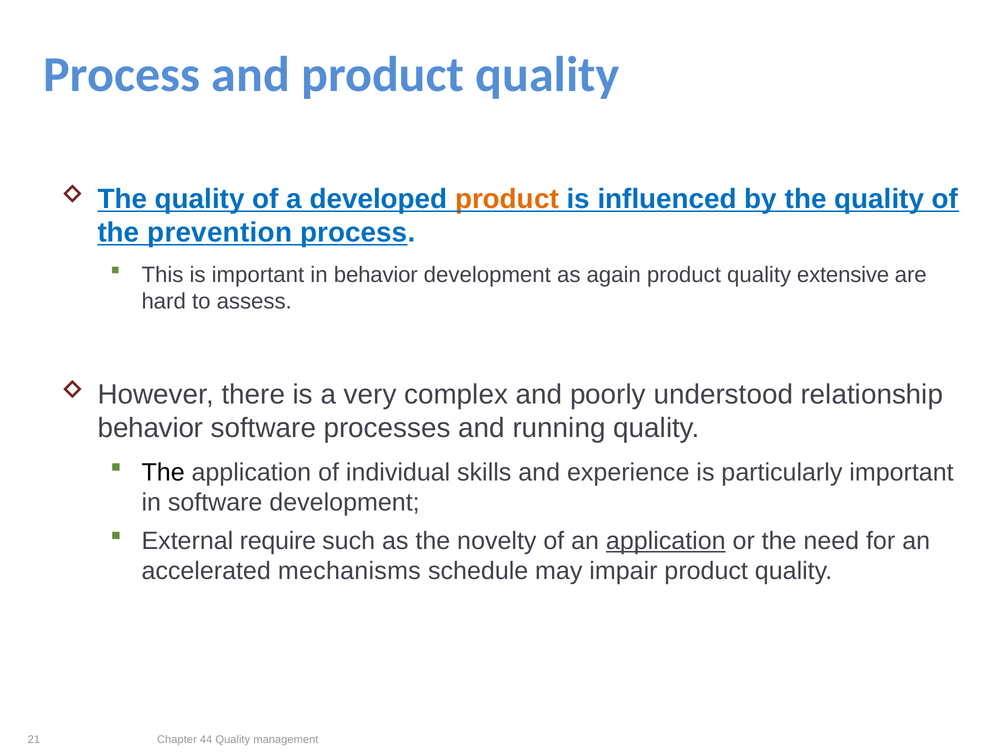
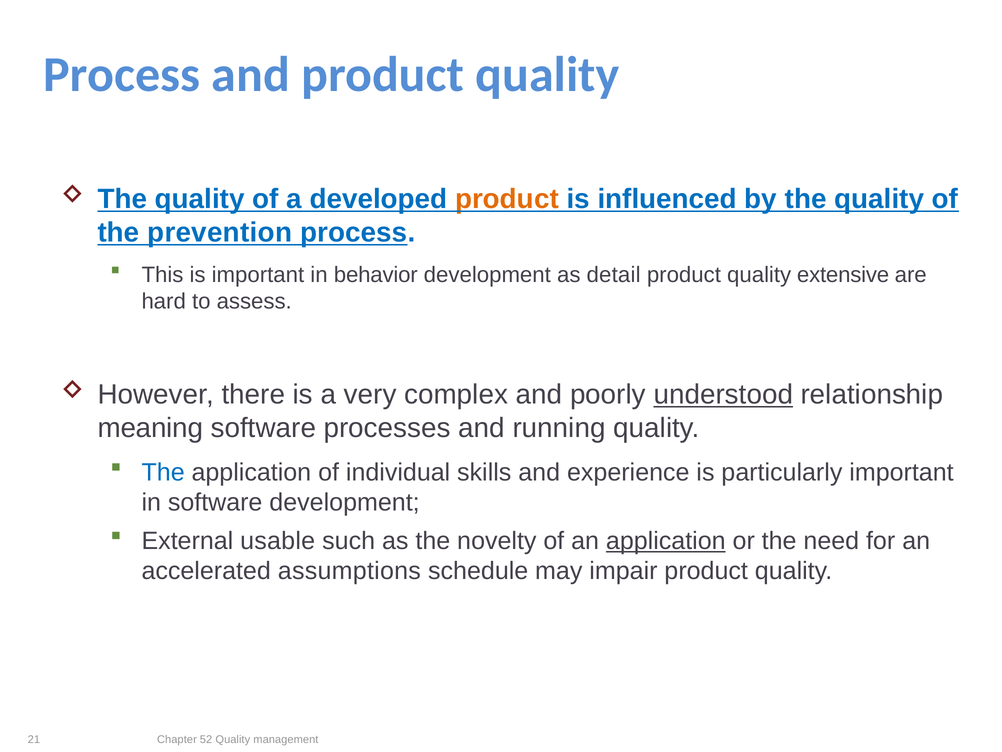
again: again -> detail (614, 275)
understood underline: none -> present (723, 394)
behavior: behavior -> meaning (150, 428)
The colour: black -> blue (163, 472)
require: require -> usable (278, 540)
mechanisms: mechanisms -> assumptions (349, 571)
44: 44 -> 52 (206, 739)
